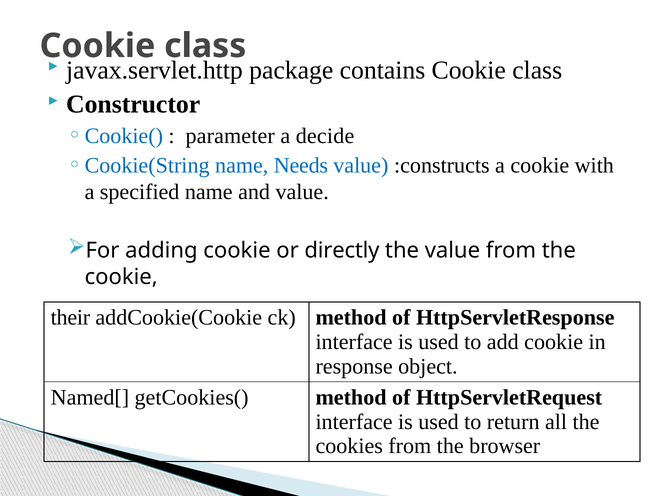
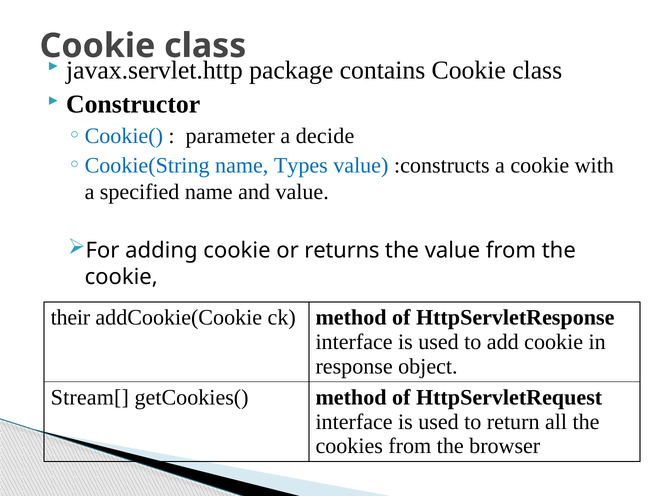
Needs: Needs -> Types (301, 165)
directly: directly -> returns (342, 251)
Named[: Named[ -> Stream[ (90, 398)
